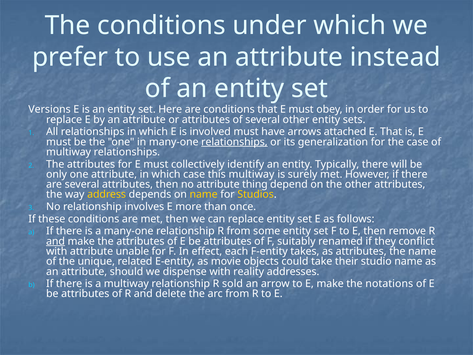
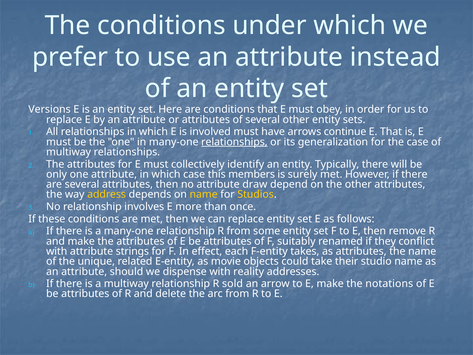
attached: attached -> continue (345, 132)
this multiway: multiway -> members (252, 174)
thing: thing -> draw (255, 184)
and underline: present -> none (56, 241)
unable: unable -> strings (132, 251)
